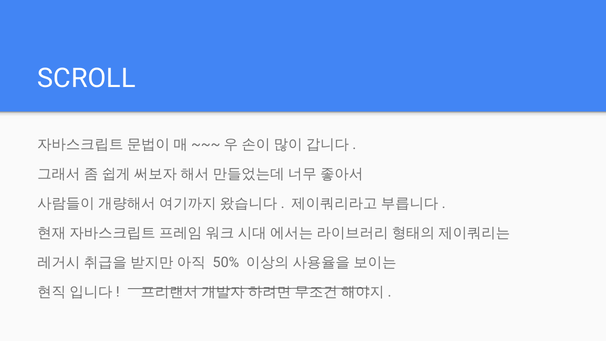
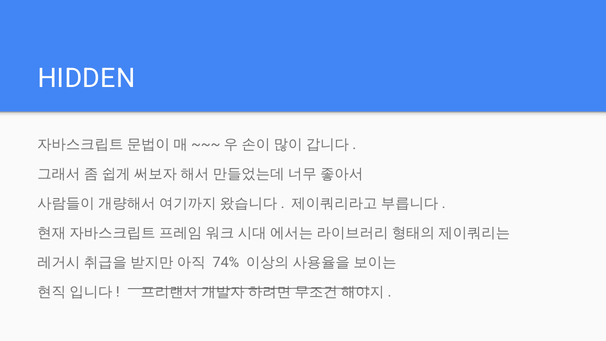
SCROLL: SCROLL -> HIDDEN (86, 78)
50%: 50% -> 74% (226, 262)
